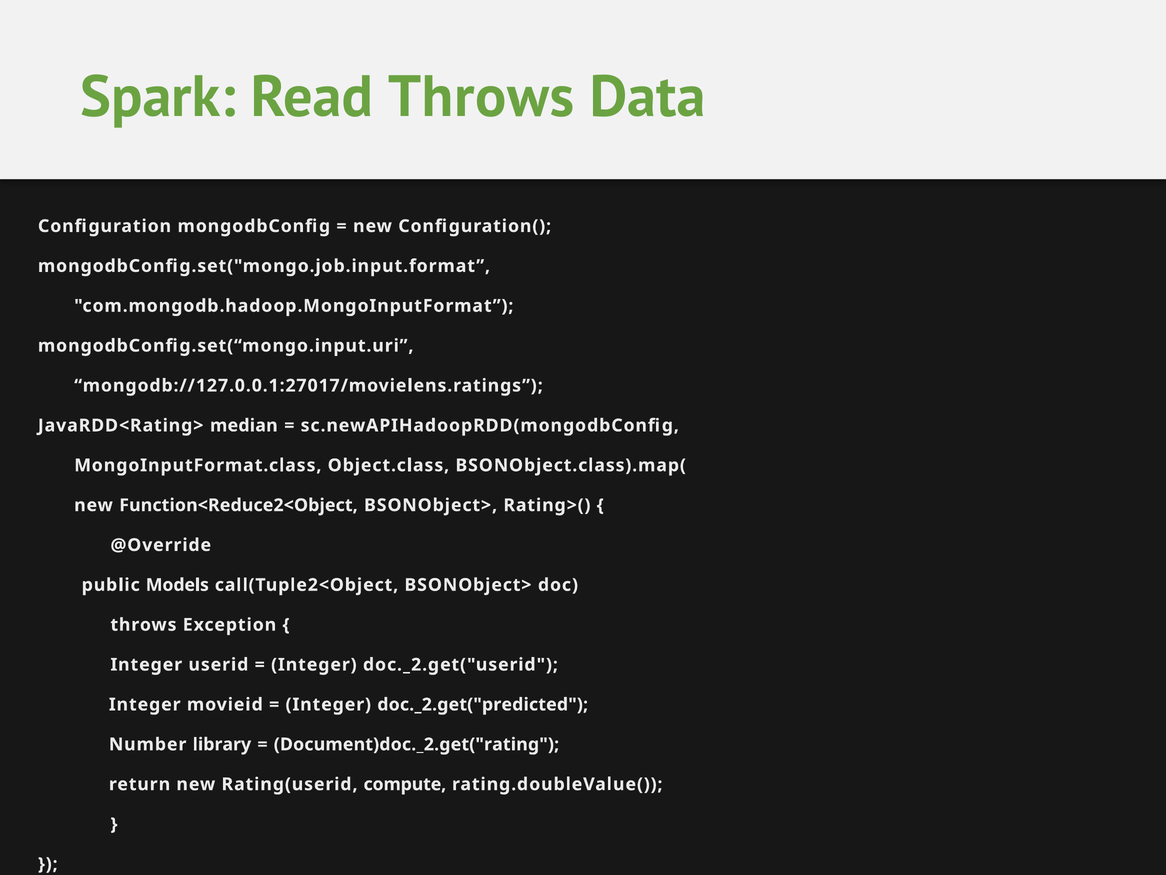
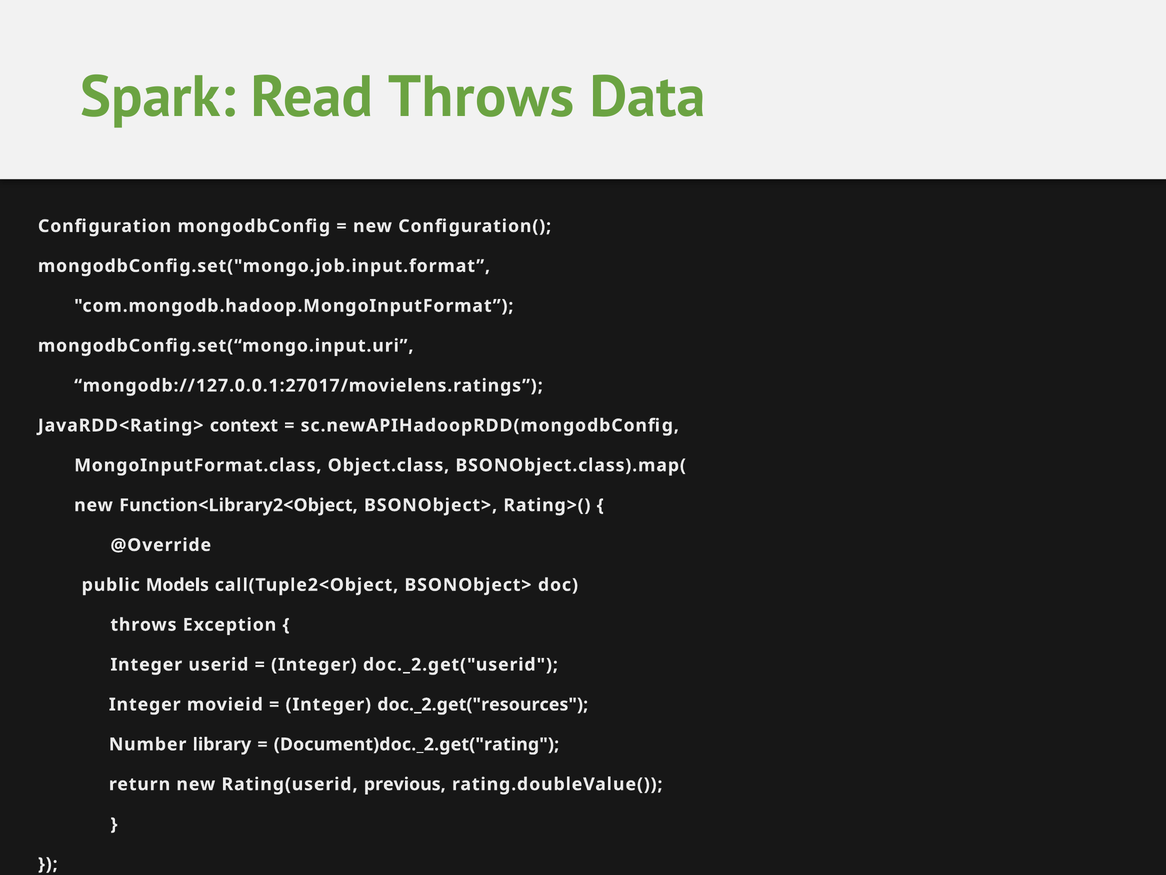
median: median -> context (244, 425)
Function<Reduce2<Object: Function<Reduce2<Object -> Function<Library2<Object (238, 505)
doc._2.get("predicted: doc._2.get("predicted -> doc._2.get("resources (483, 704)
compute: compute -> previous (405, 784)
